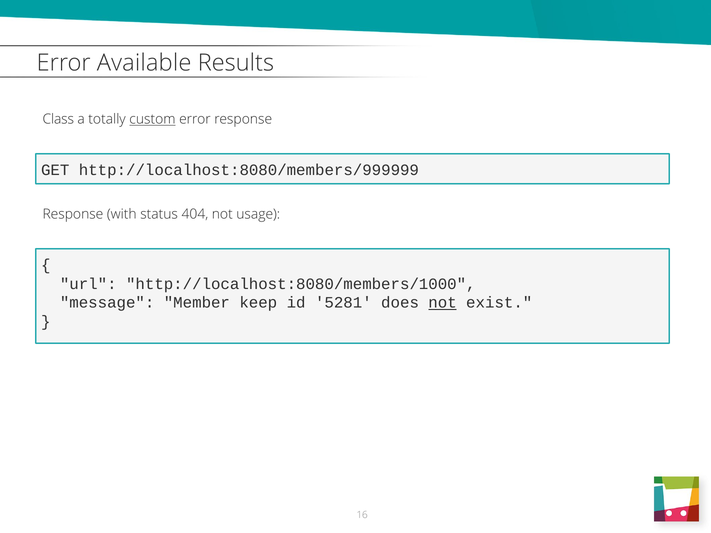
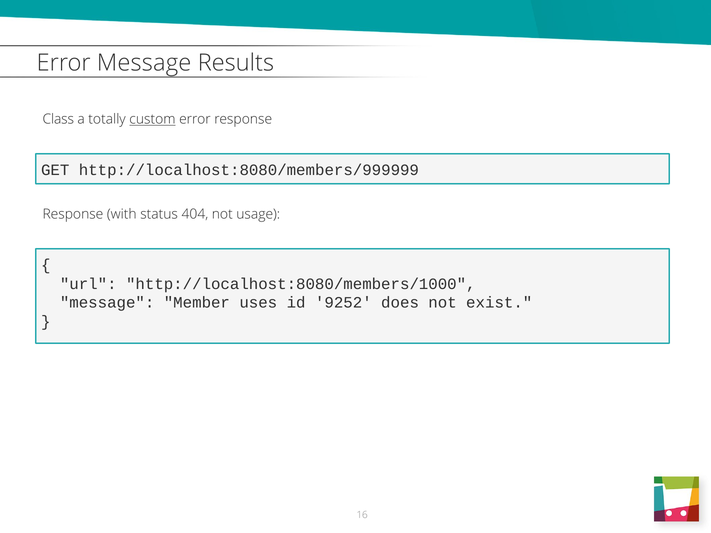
Error Available: Available -> Message (144, 63)
keep: keep -> uses (258, 303)
5281: 5281 -> 9252 (343, 303)
not underline: present -> none (443, 303)
